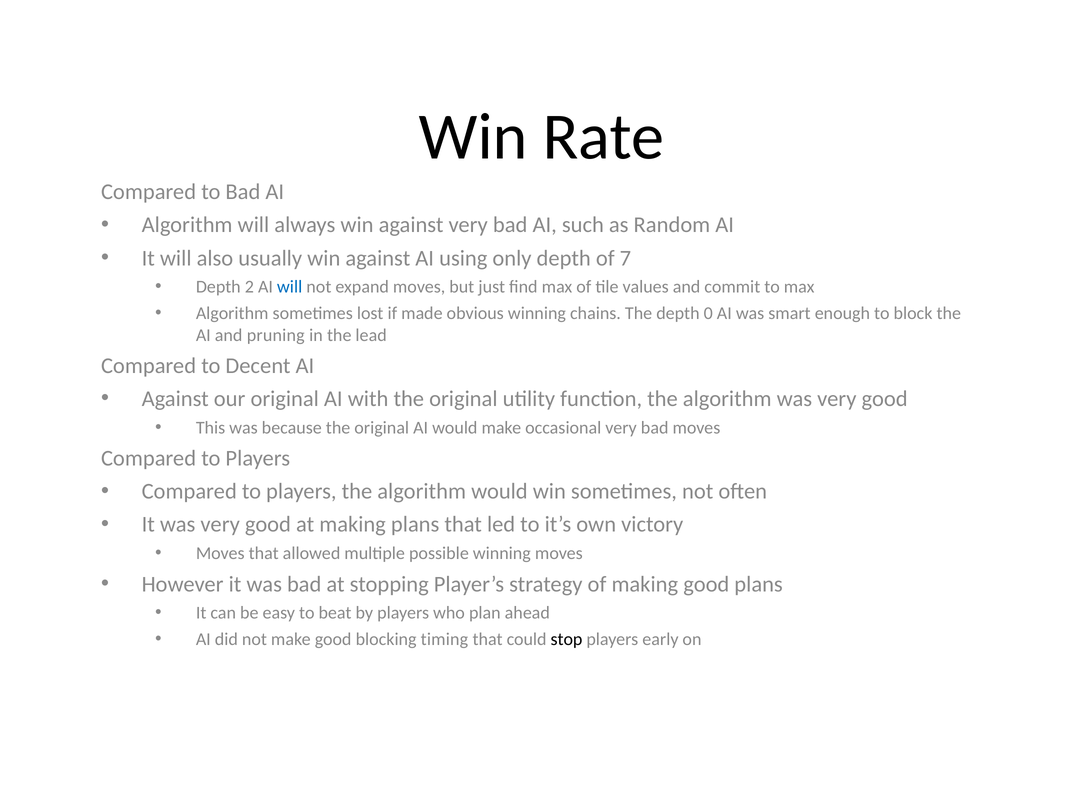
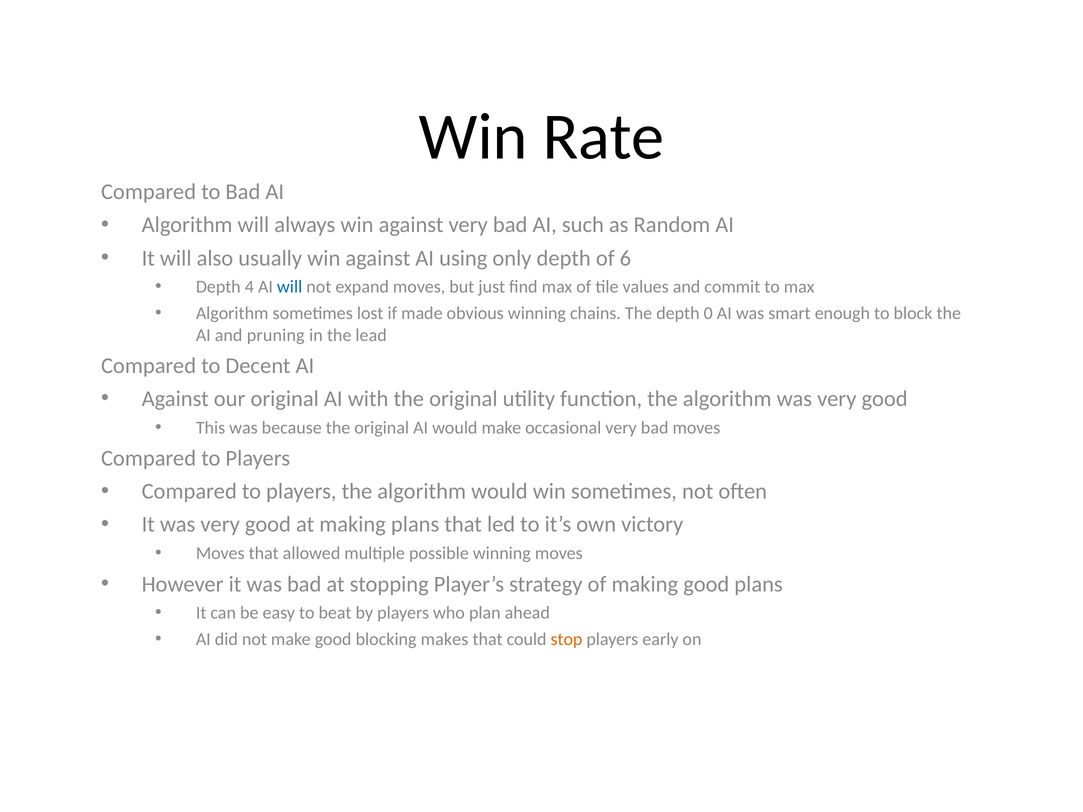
7: 7 -> 6 (625, 258)
2: 2 -> 4 (249, 287)
timing: timing -> makes (444, 640)
stop colour: black -> orange (567, 640)
